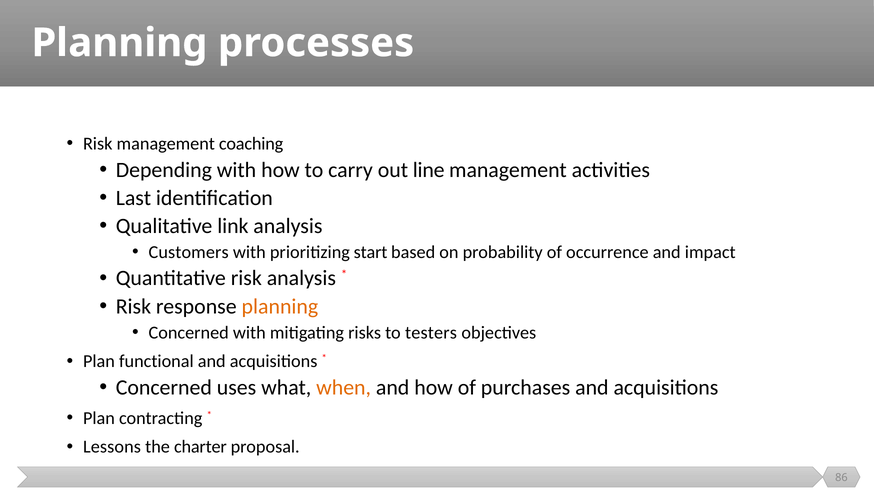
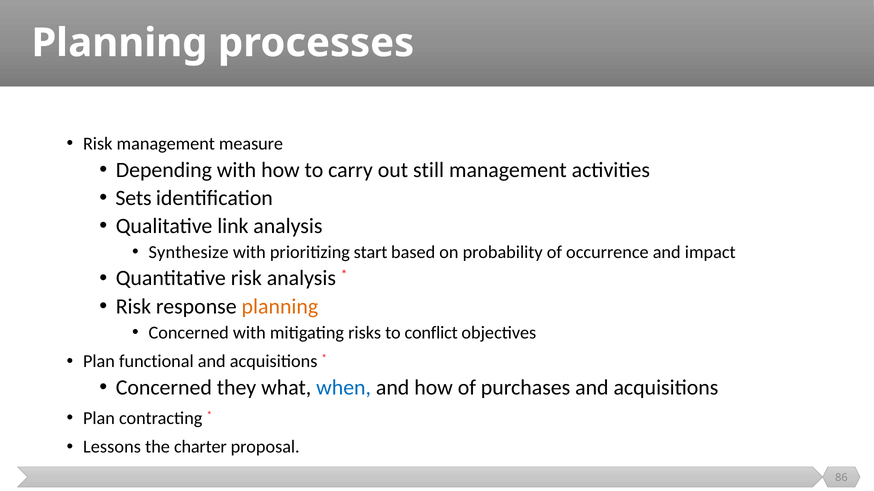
coaching: coaching -> measure (251, 144)
line: line -> still (429, 170)
Last: Last -> Sets (134, 198)
Customers: Customers -> Synthesize (189, 252)
testers: testers -> conflict (431, 333)
uses: uses -> they (237, 388)
when colour: orange -> blue (344, 388)
